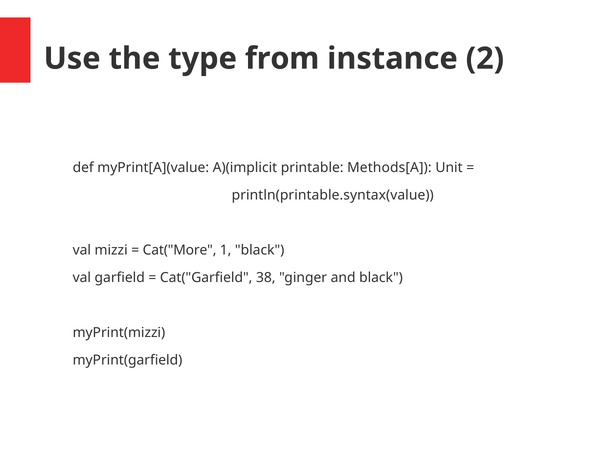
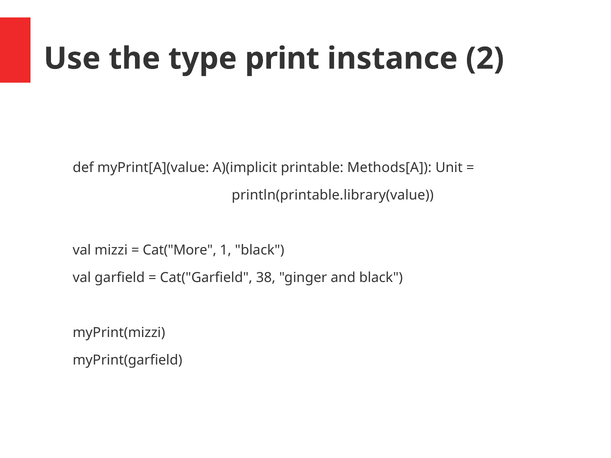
from: from -> print (282, 59)
println(printable.syntax(value: println(printable.syntax(value -> println(printable.library(value (333, 195)
